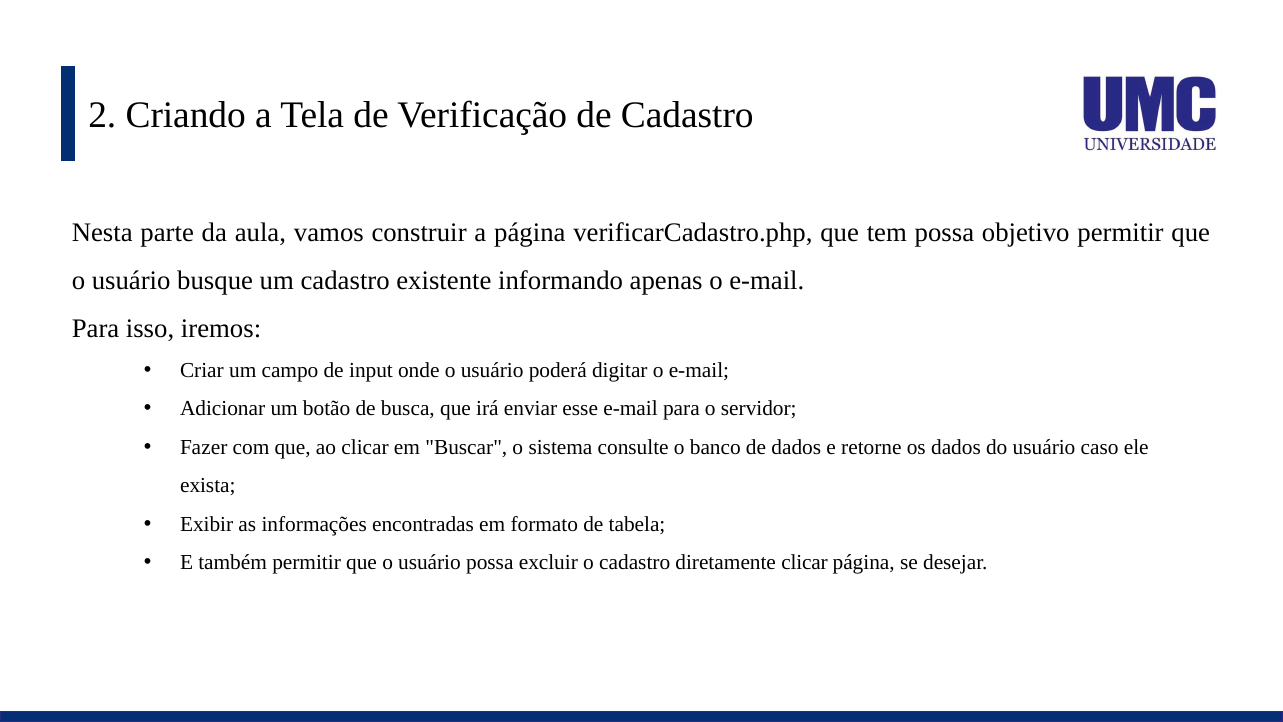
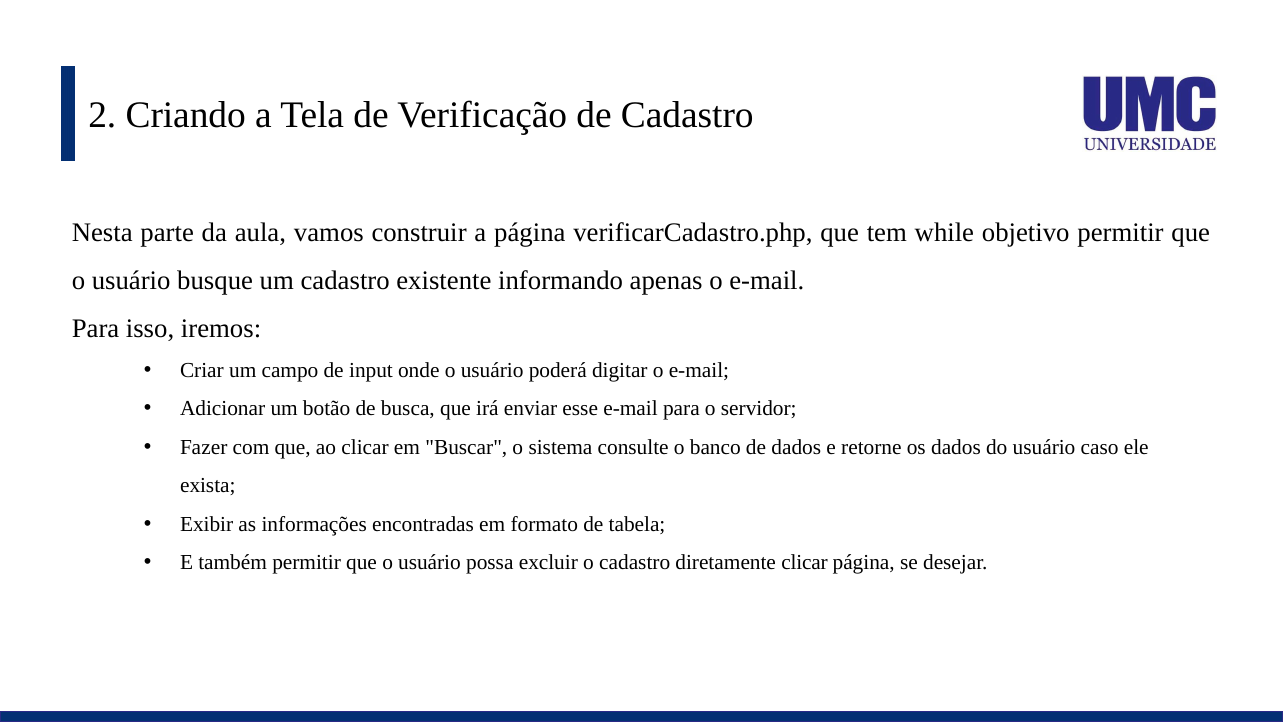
tem possa: possa -> while (944, 233)
